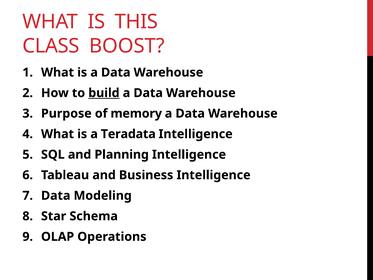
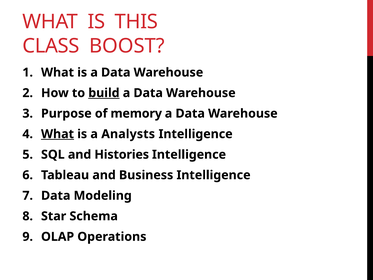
What underline: none -> present (58, 134)
Teradata: Teradata -> Analysts (128, 134)
Planning: Planning -> Histories (122, 154)
